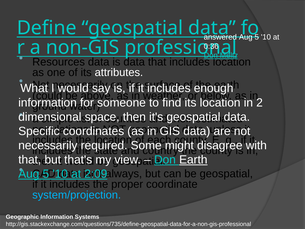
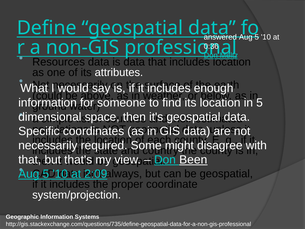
in 2: 2 -> 5 (260, 102)
Earth: Earth -> Been (193, 159)
system/projection colour: light blue -> white (77, 195)
